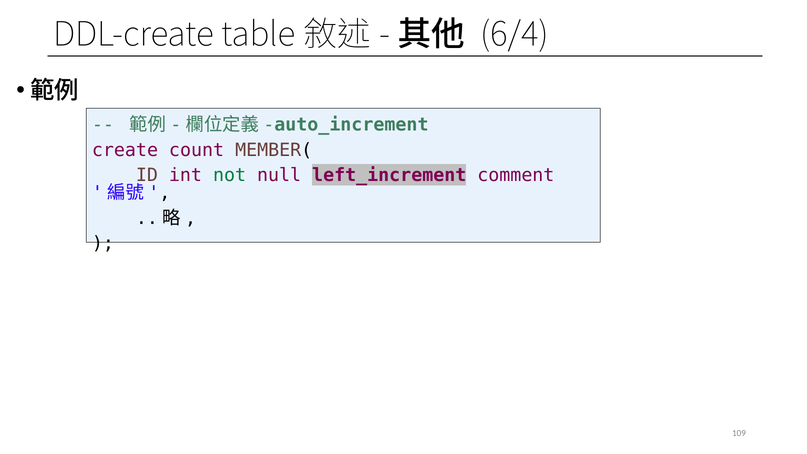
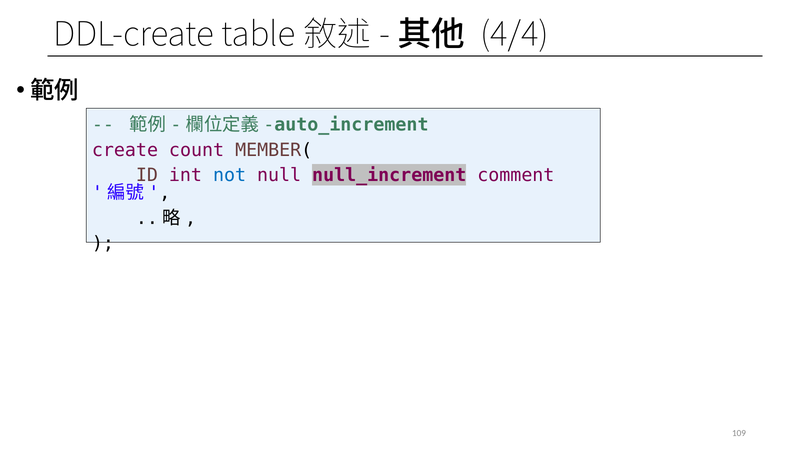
6/4: 6/4 -> 4/4 (515, 35)
not colour: green -> blue (230, 175)
left_increment: left_increment -> null_increment (389, 175)
